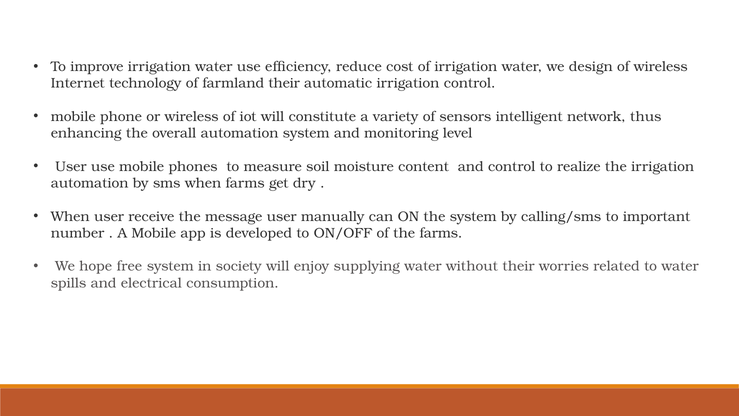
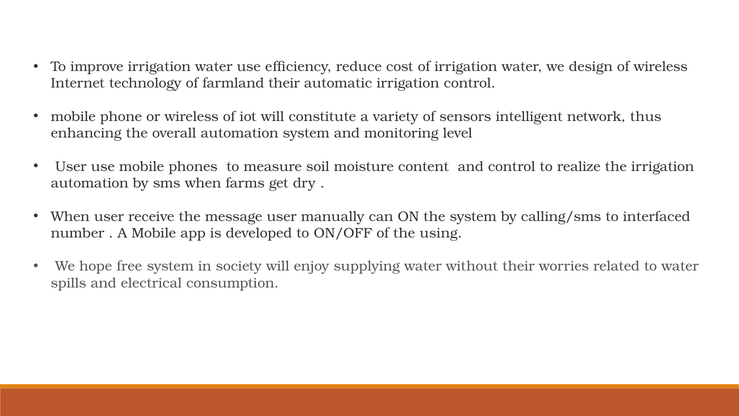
important: important -> interfaced (657, 216)
the farms: farms -> using (441, 233)
